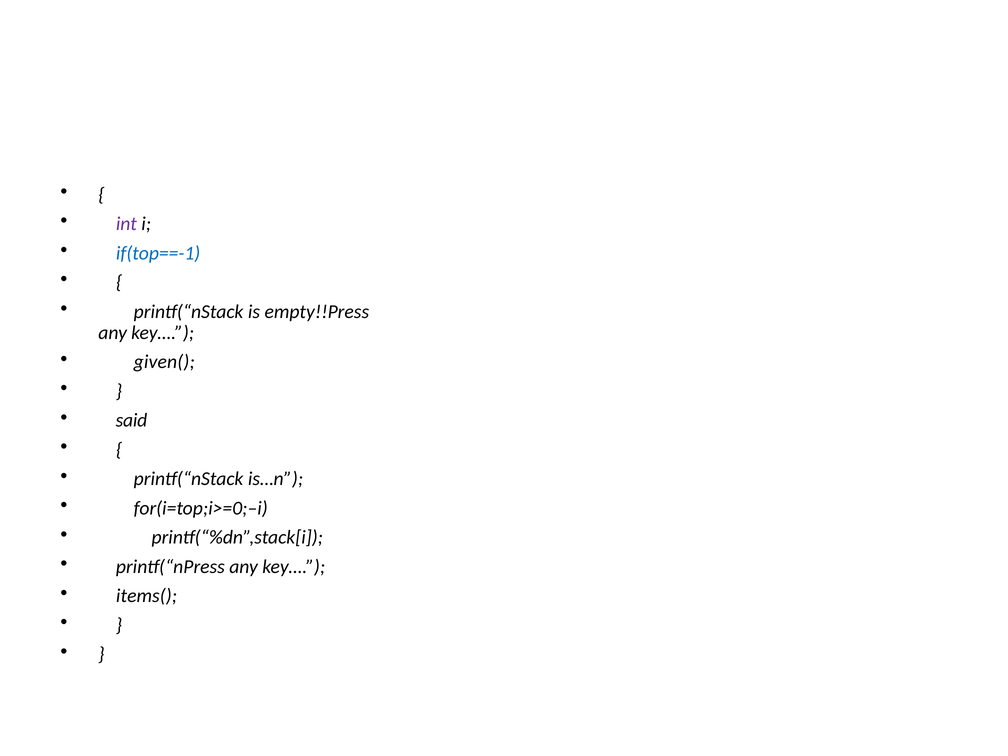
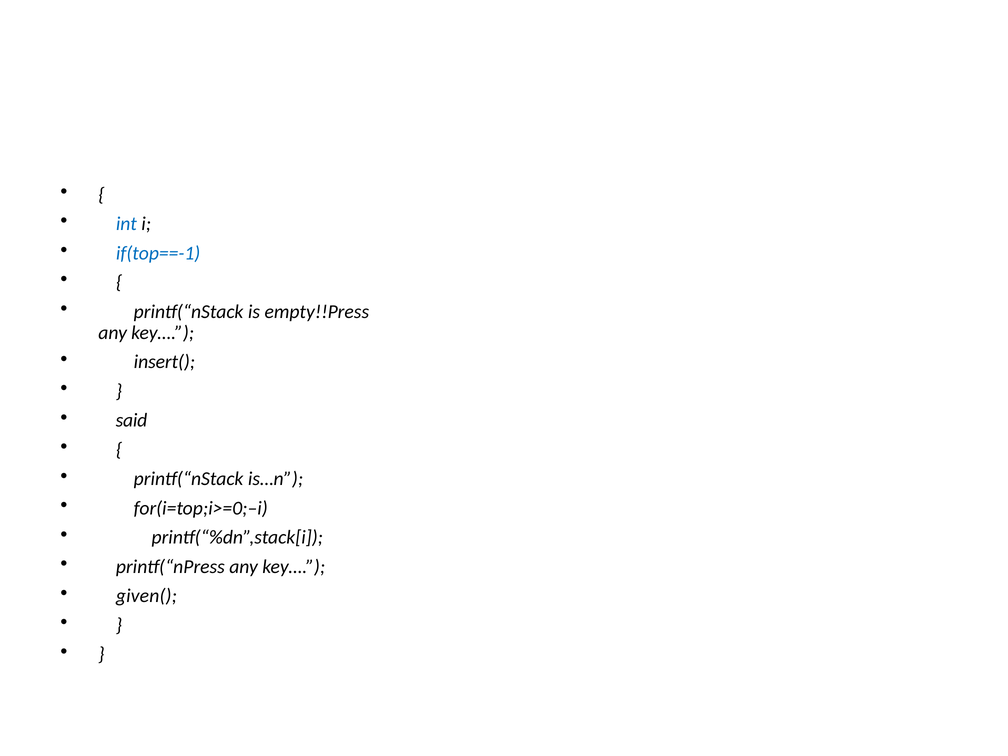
int colour: purple -> blue (126, 224)
given(: given( -> insert( (164, 362)
items(: items( -> given( (146, 596)
